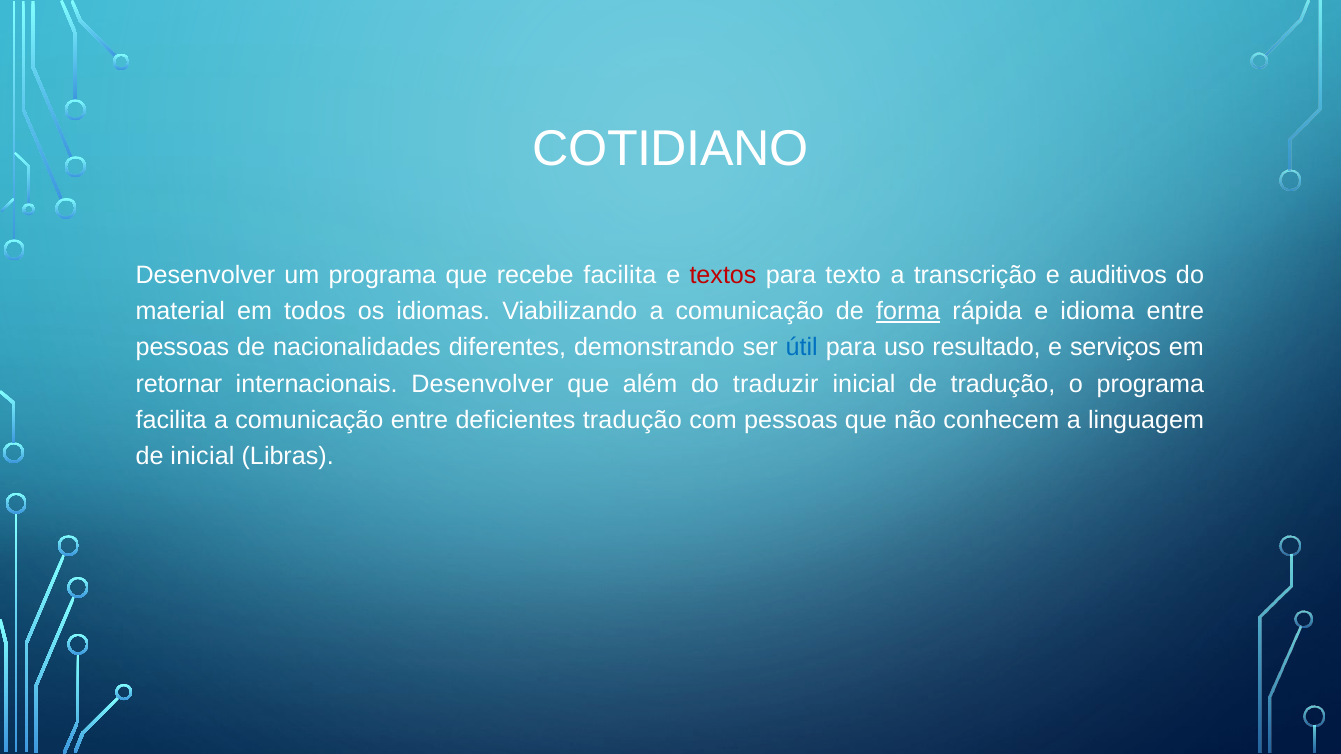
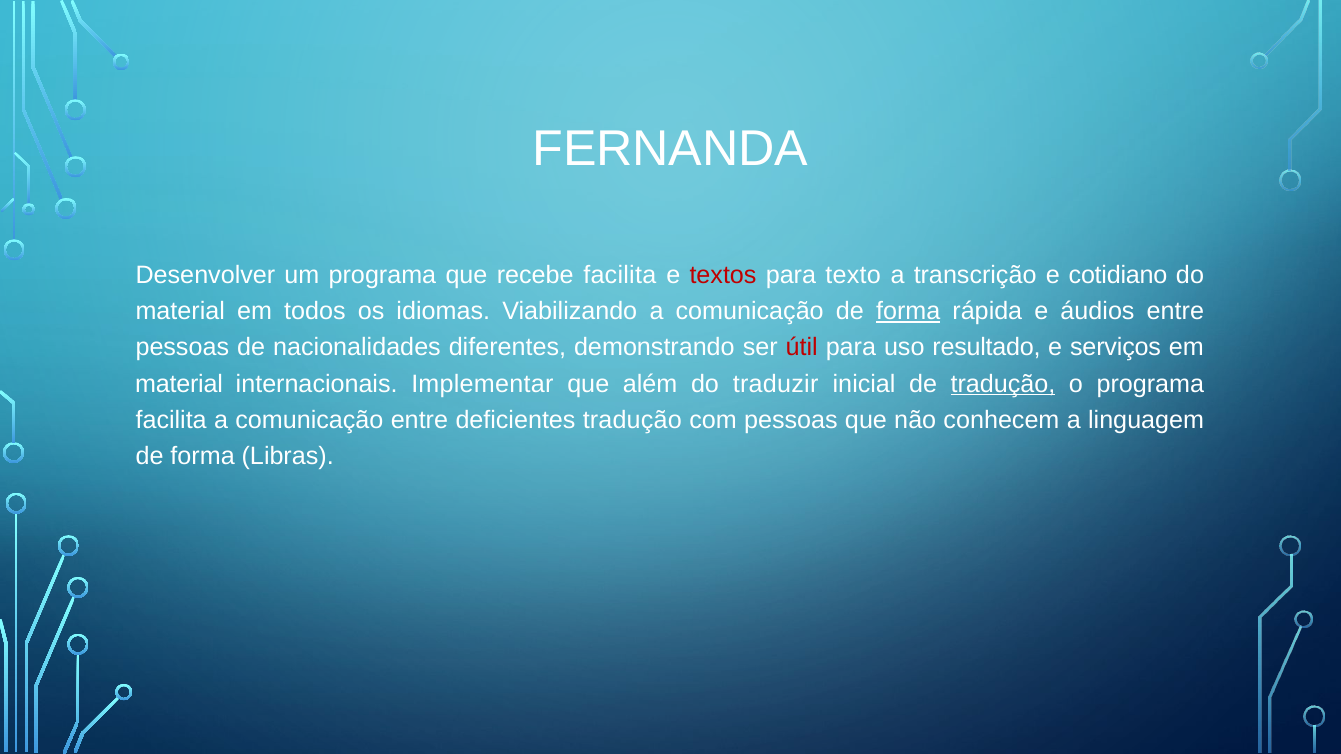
COTIDIANO: COTIDIANO -> FERNANDA (670, 149)
auditivos: auditivos -> cotidiano (1118, 275)
idioma: idioma -> áudios (1098, 312)
útil colour: blue -> red (802, 348)
retornar: retornar -> material (179, 384)
internacionais Desenvolver: Desenvolver -> Implementar (482, 384)
tradução underline: none -> present (1003, 384)
inicial: inicial -> forma (203, 456)
